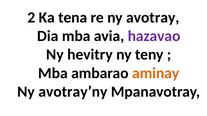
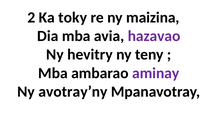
tena: tena -> toky (73, 17)
avotray: avotray -> maizina (153, 17)
aminay colour: orange -> purple (156, 73)
